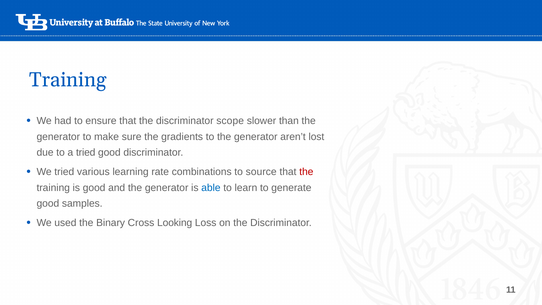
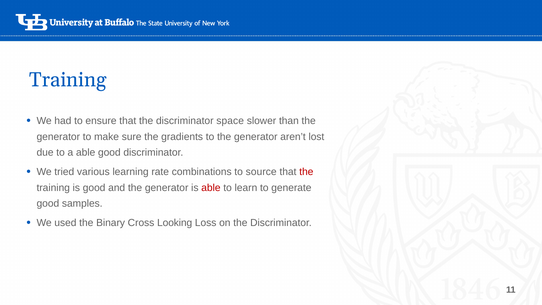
scope: scope -> space (230, 121)
a tried: tried -> able (86, 153)
able colour: blue -> red (211, 188)
